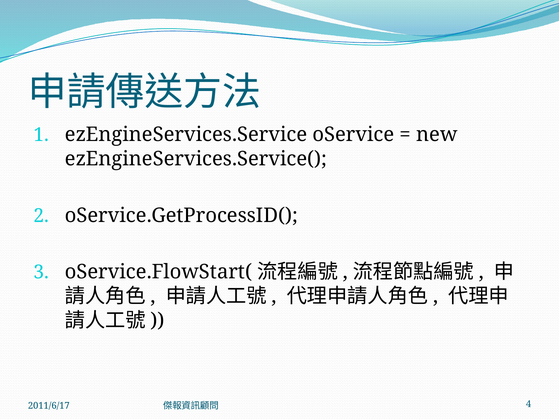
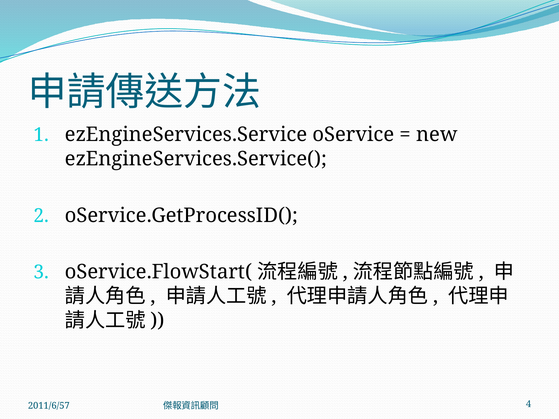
2011/6/17: 2011/6/17 -> 2011/6/57 (49, 406)
